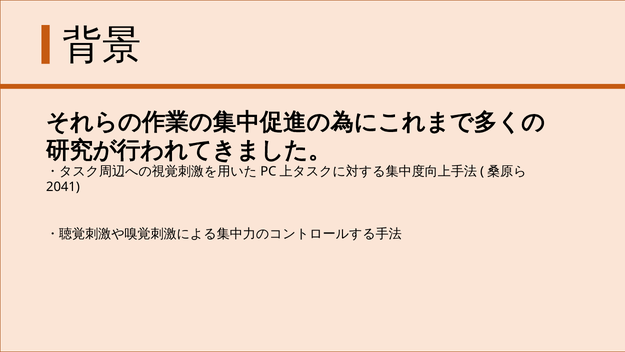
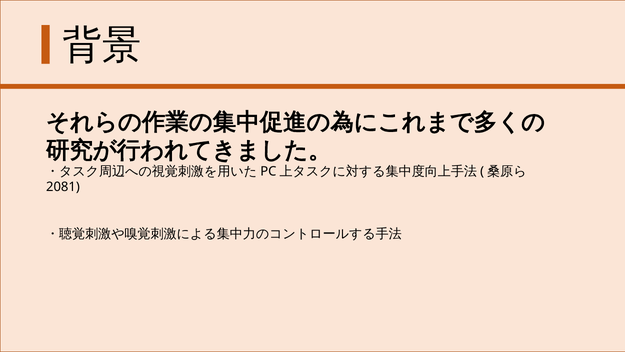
2041: 2041 -> 2081 (63, 187)
